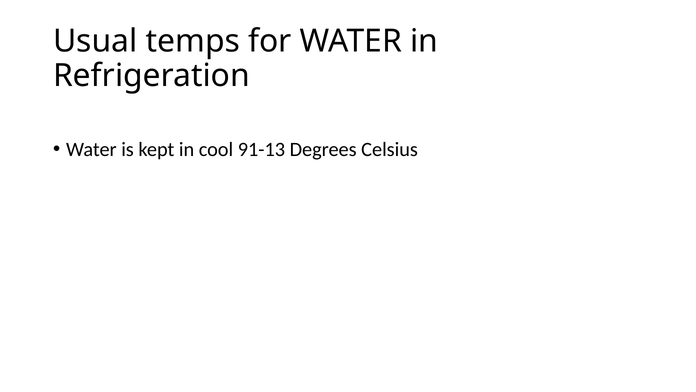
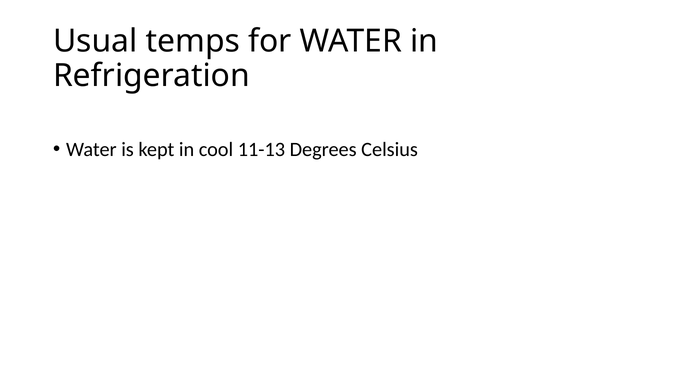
91-13: 91-13 -> 11-13 (261, 149)
